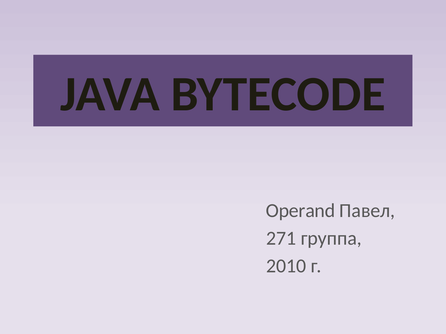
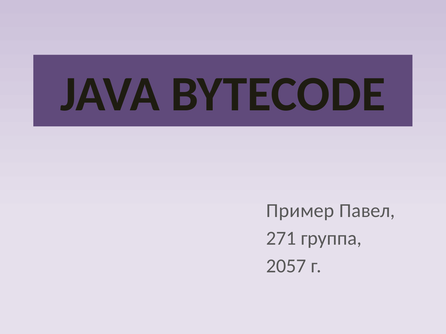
Operand: Operand -> Пример (300, 211)
2010: 2010 -> 2057 (286, 266)
